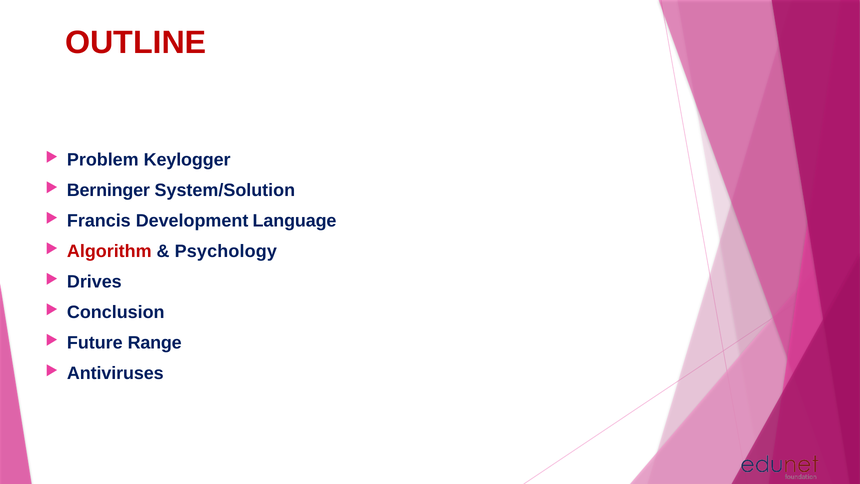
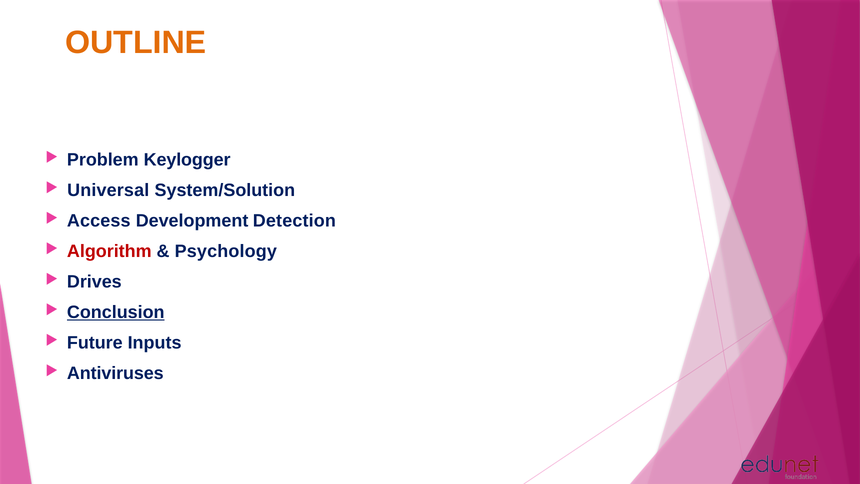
OUTLINE colour: red -> orange (136, 43)
Berninger: Berninger -> Universal (108, 190)
Francis: Francis -> Access (99, 221)
Language: Language -> Detection (294, 221)
Conclusion underline: none -> present (116, 312)
Range: Range -> Inputs (155, 343)
